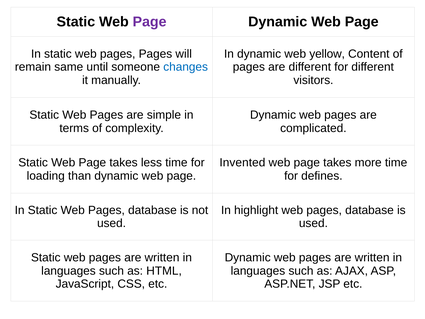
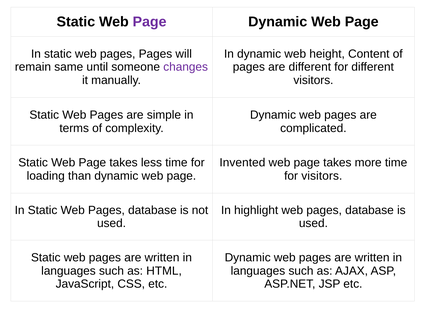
yellow: yellow -> height (327, 54)
changes colour: blue -> purple (186, 67)
for defines: defines -> visitors (322, 176)
